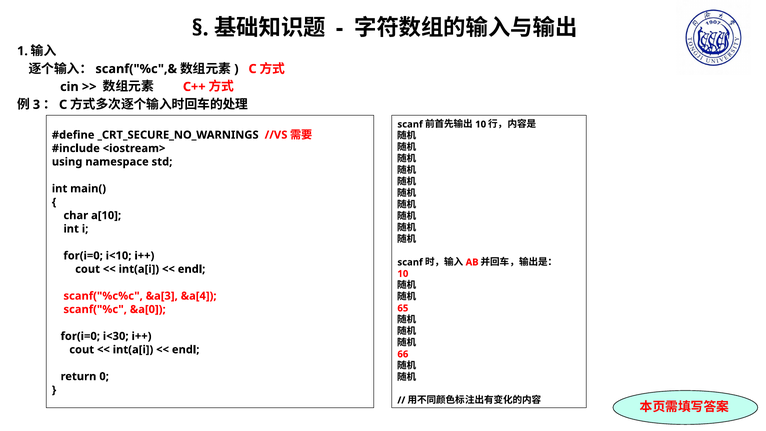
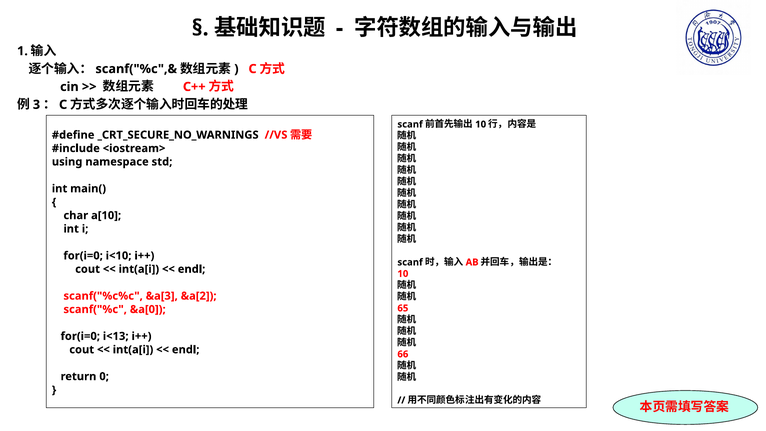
&a[4: &a[4 -> &a[2 (199, 296)
i<30: i<30 -> i<13 (116, 336)
